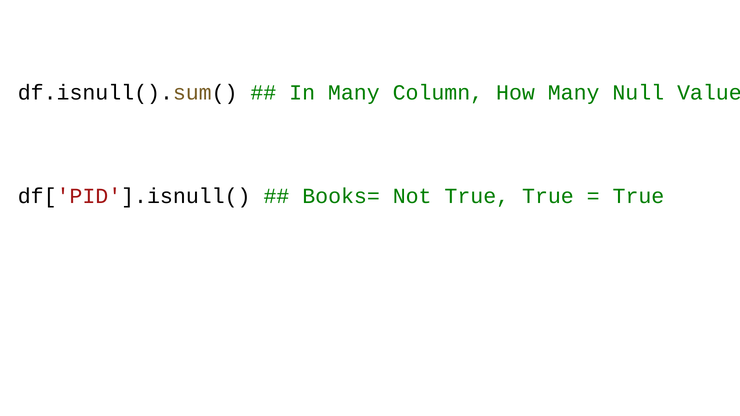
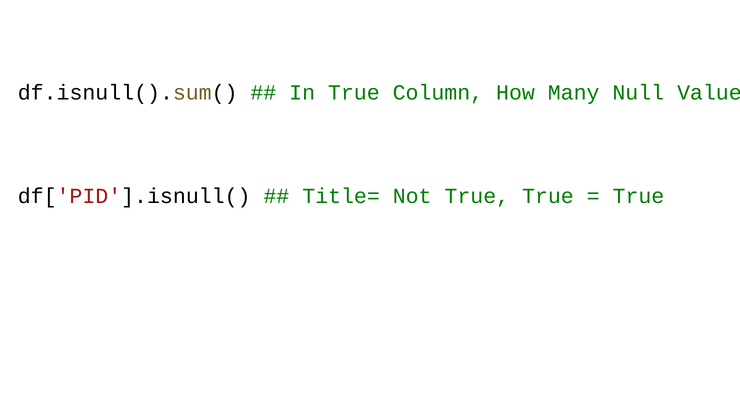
In Many: Many -> True (354, 93)
Books=: Books= -> Title= (341, 196)
